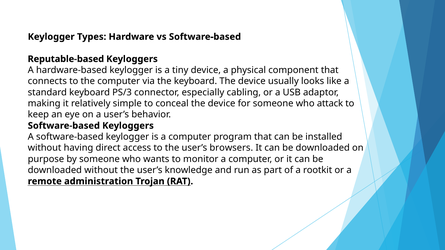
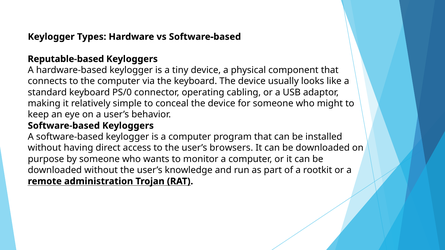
PS/3: PS/3 -> PS/0 (122, 92)
especially: especially -> operating (203, 92)
attack: attack -> might (330, 104)
